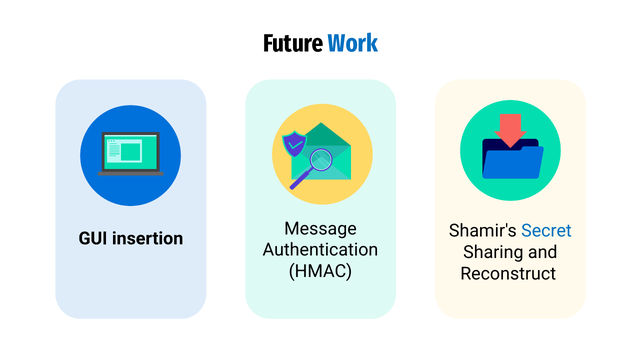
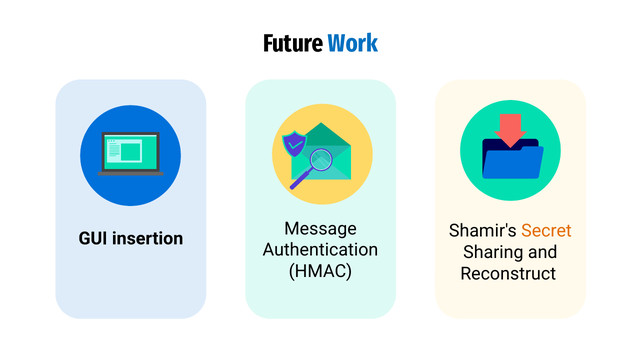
Secret colour: blue -> orange (547, 231)
